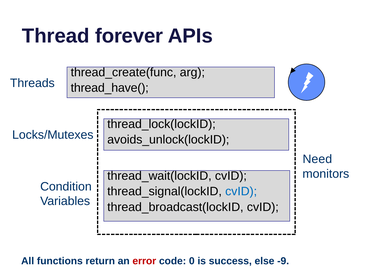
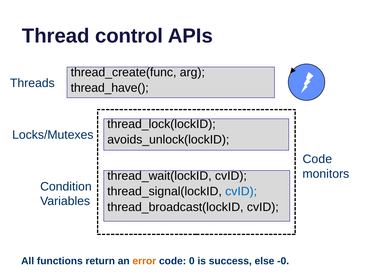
forever: forever -> control (129, 36)
Need: Need -> Code (317, 159)
error colour: red -> orange (144, 262)
-9: -9 -> -0 (283, 262)
